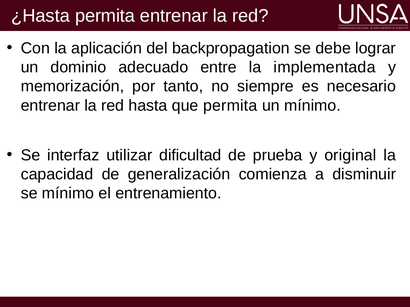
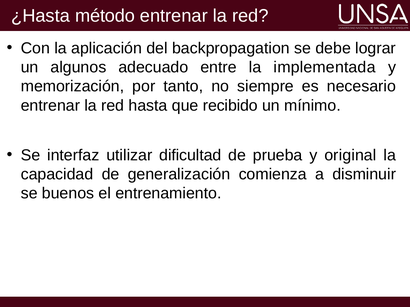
¿Hasta permita: permita -> método (105, 16)
dominio: dominio -> algunos (78, 67)
que permita: permita -> recibido (230, 106)
se mínimo: mínimo -> buenos (68, 194)
